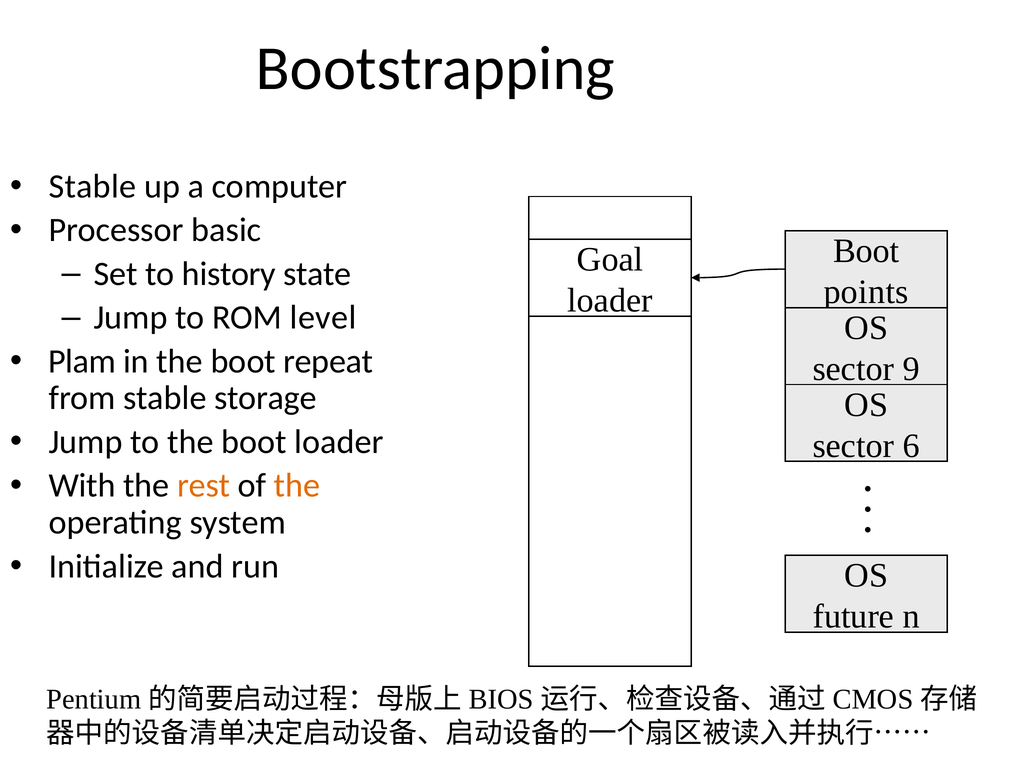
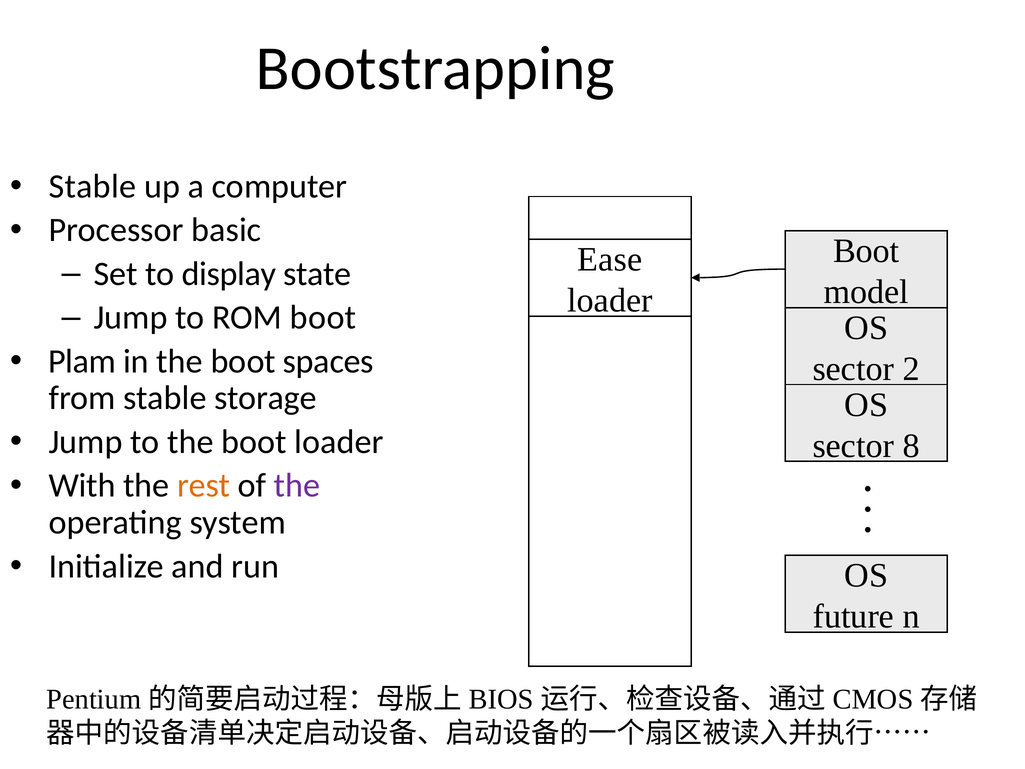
Goal: Goal -> Ease (610, 259)
history: history -> display (229, 274)
points: points -> model (866, 292)
ROM level: level -> boot (323, 317)
repeat: repeat -> spaces (328, 361)
9: 9 -> 2 (911, 369)
6: 6 -> 8 (911, 446)
the colour: orange -> purple (297, 485)
